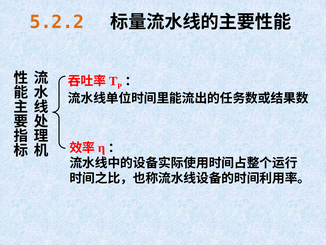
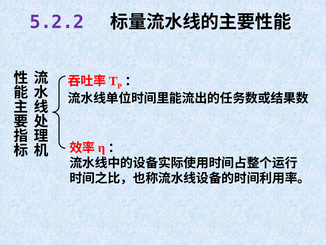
5.2.2 colour: orange -> purple (57, 22)
